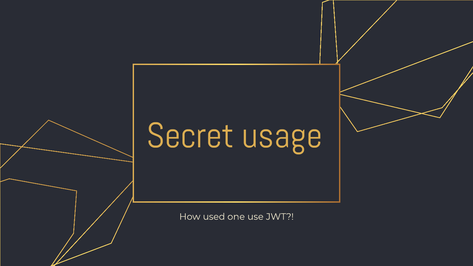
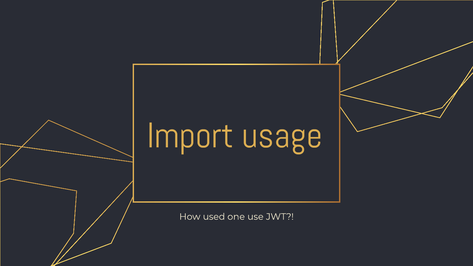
Secret: Secret -> Import (190, 136)
